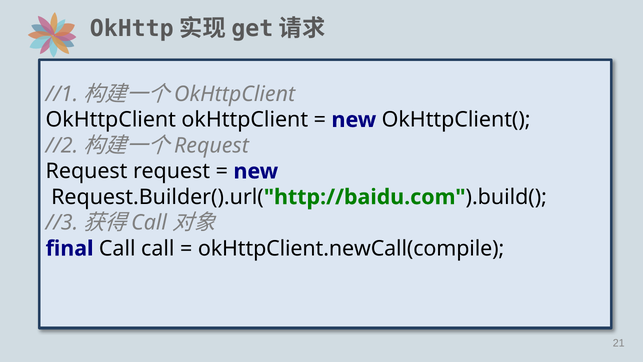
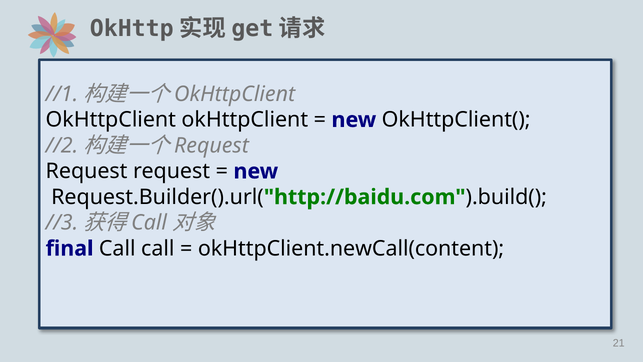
okHttpClient.newCall(compile: okHttpClient.newCall(compile -> okHttpClient.newCall(content (351, 248)
